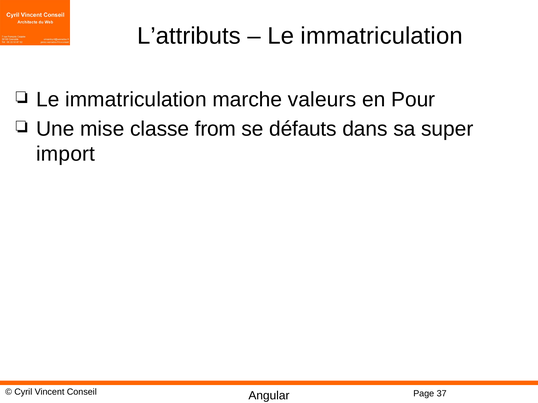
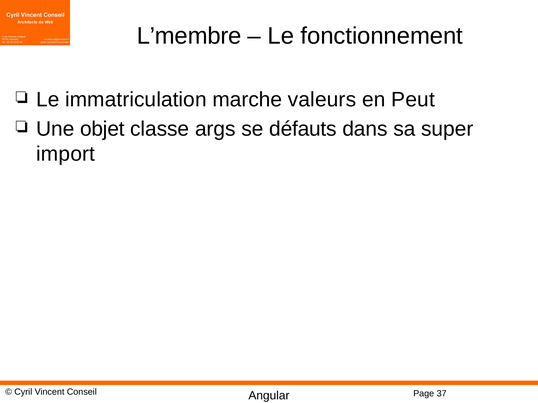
L’attributs: L’attributs -> L’membre (189, 36)
immatriculation: immatriculation -> fonctionnement (382, 36)
Pour: Pour -> Peut (413, 100)
mise: mise -> objet (102, 129)
from: from -> args (215, 129)
